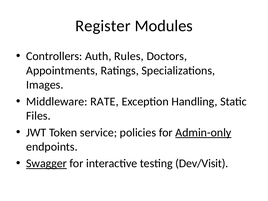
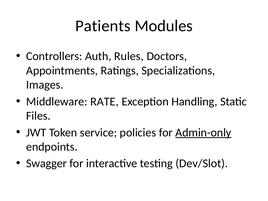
Register: Register -> Patients (103, 26)
Swagger underline: present -> none (47, 163)
Dev/Visit: Dev/Visit -> Dev/Slot (202, 163)
